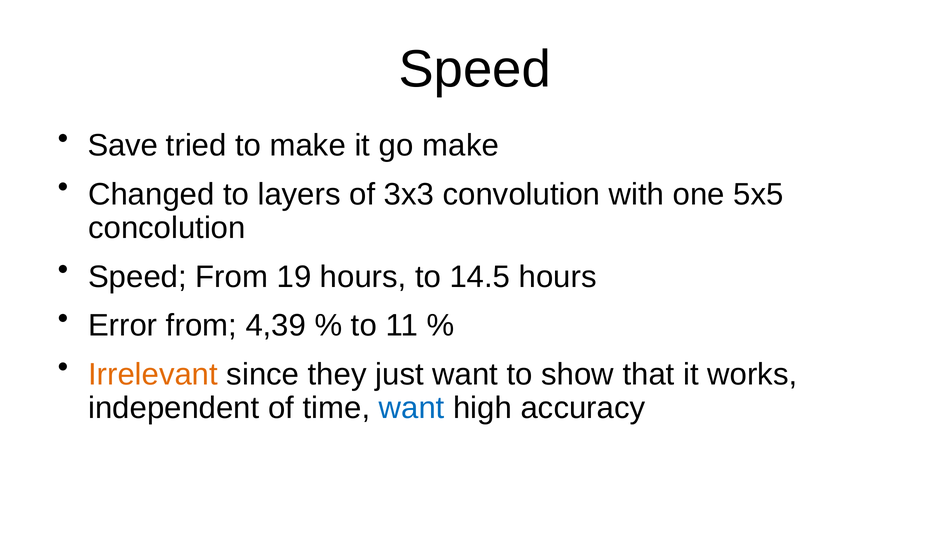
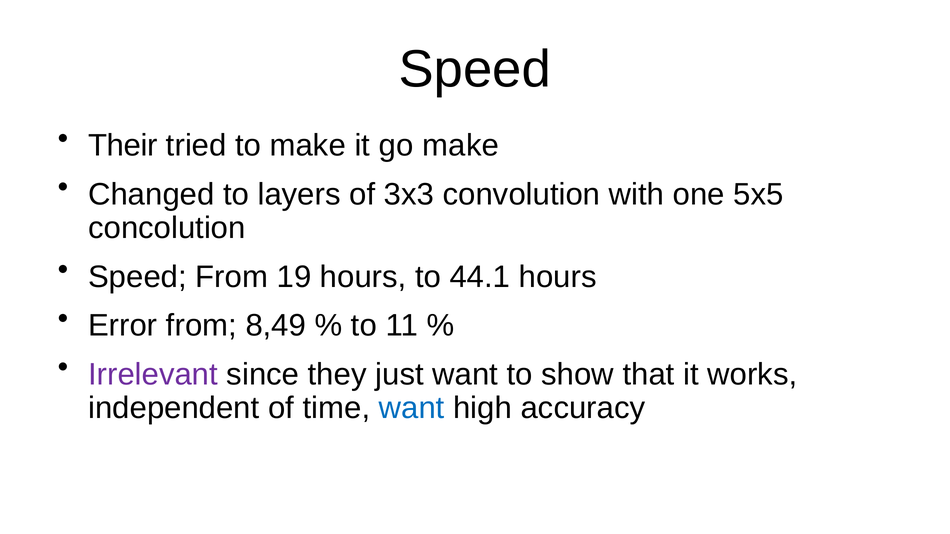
Save: Save -> Their (123, 146)
14.5: 14.5 -> 44.1 (480, 277)
4,39: 4,39 -> 8,49 (276, 326)
Irrelevant colour: orange -> purple (153, 375)
